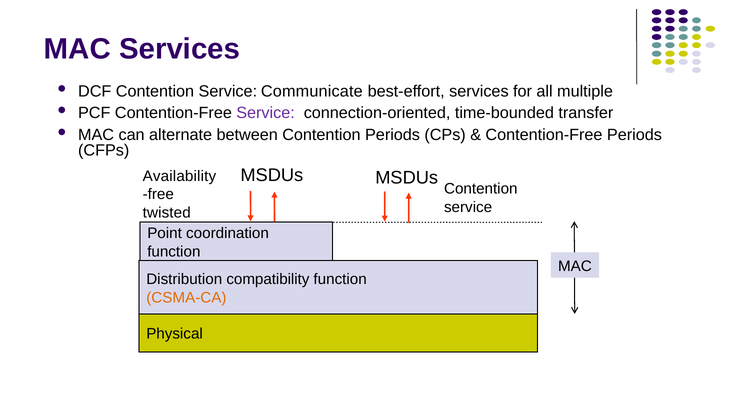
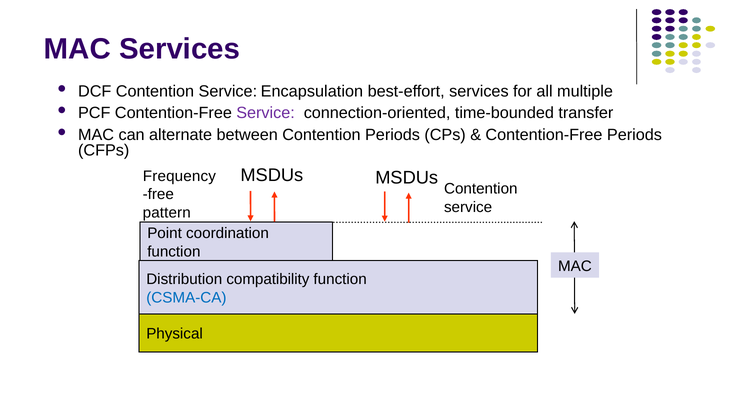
Communicate: Communicate -> Encapsulation (312, 91)
Availability: Availability -> Frequency (179, 176)
twisted: twisted -> pattern (167, 213)
CSMA-CA colour: orange -> blue (186, 298)
